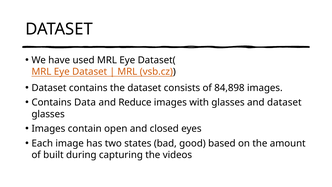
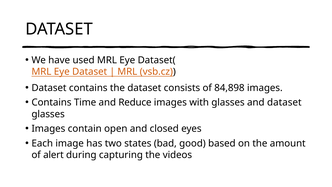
Data: Data -> Time (85, 102)
built: built -> alert (53, 155)
